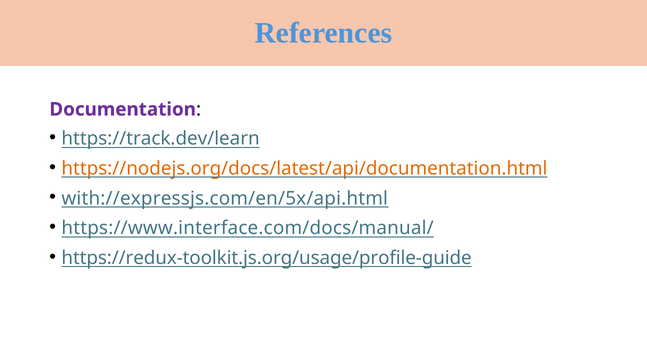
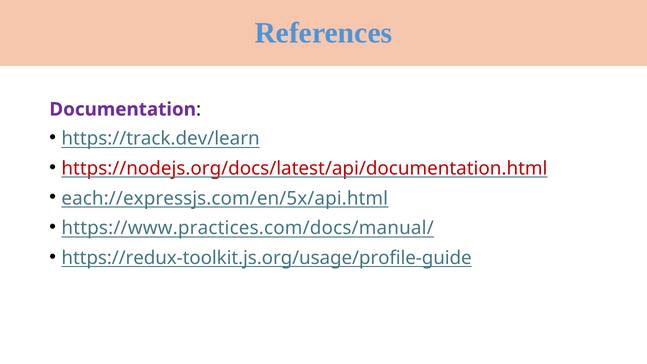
https://nodejs.org/docs/latest/api/documentation.html colour: orange -> red (304, 168)
with://expressjs.com/en/5x/api.html: with://expressjs.com/en/5x/api.html -> each://expressjs.com/en/5x/api.html (225, 198)
https://www.interface.com/docs/manual/: https://www.interface.com/docs/manual/ -> https://www.practices.com/docs/manual/ (248, 228)
